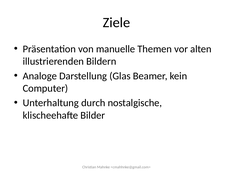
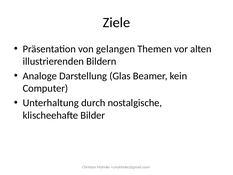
manuelle: manuelle -> gelangen (115, 49)
